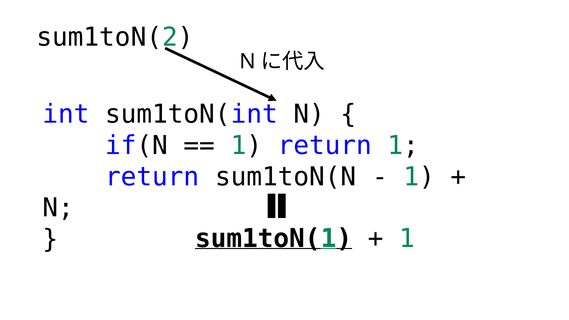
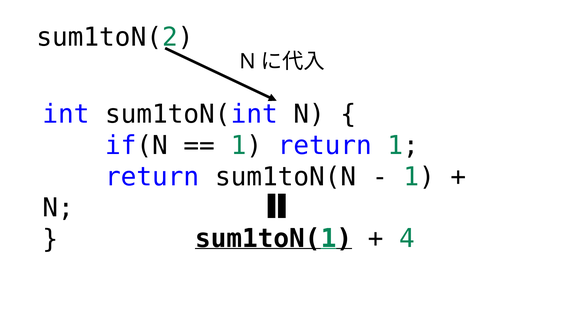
1: 1 -> 4 (407, 239)
